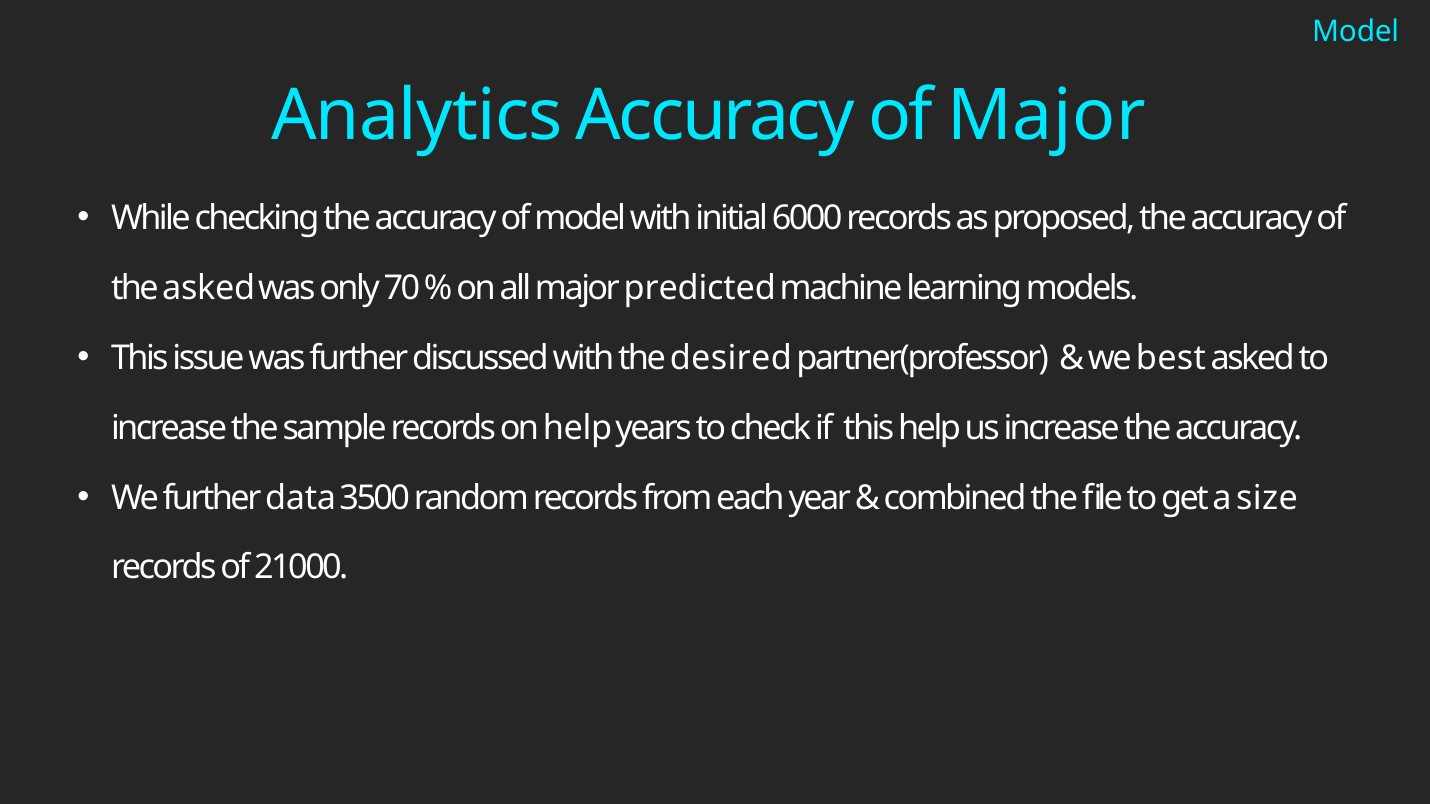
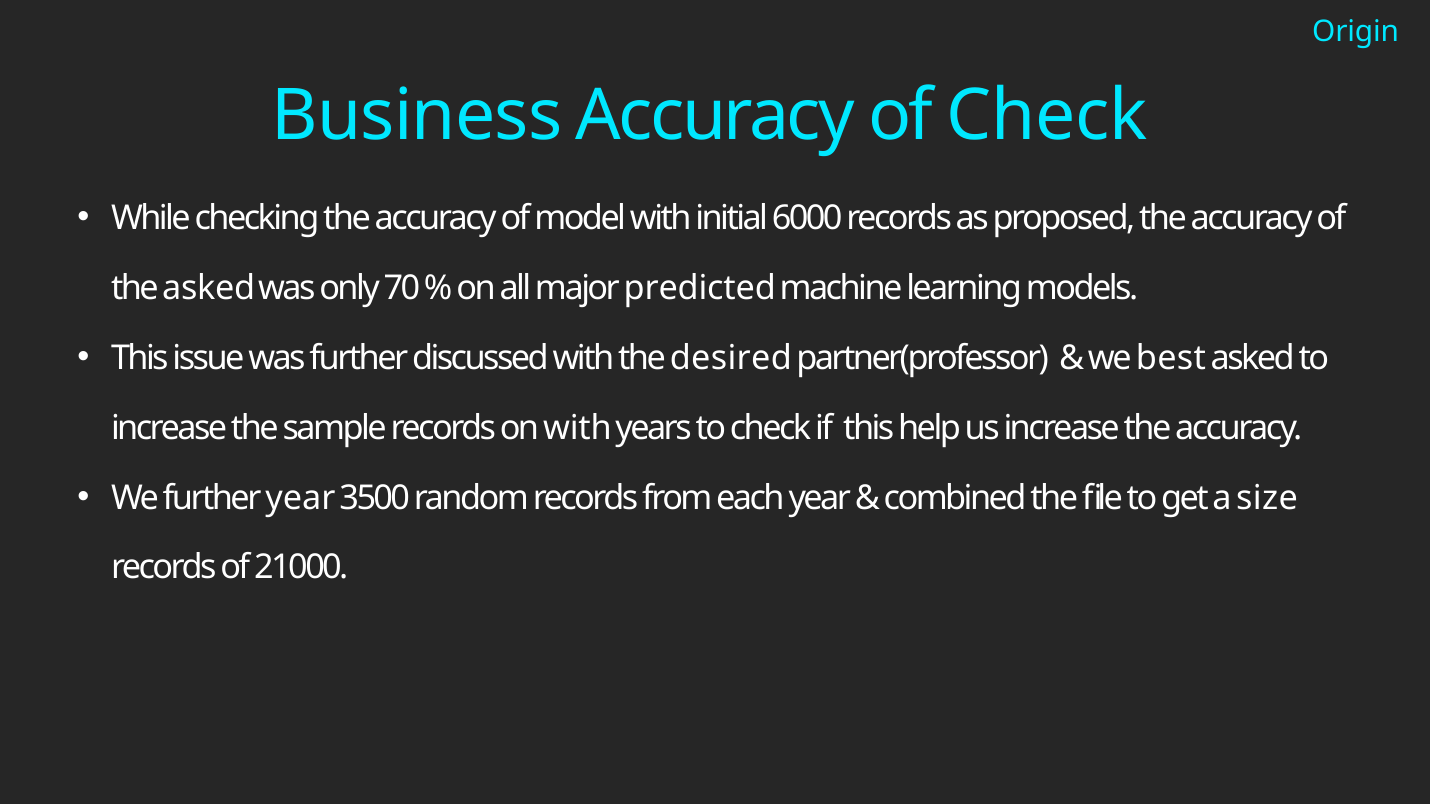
Model: Model -> Origin (1356, 31)
Analytics: Analytics -> Business (417, 116)
of Major: Major -> Check (1047, 116)
on help: help -> with (577, 428)
further data: data -> year (300, 498)
